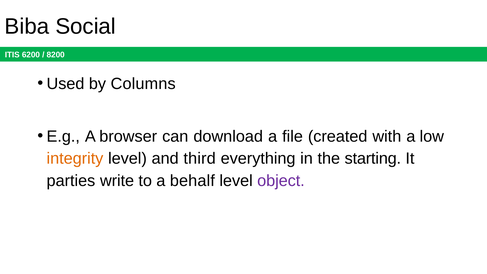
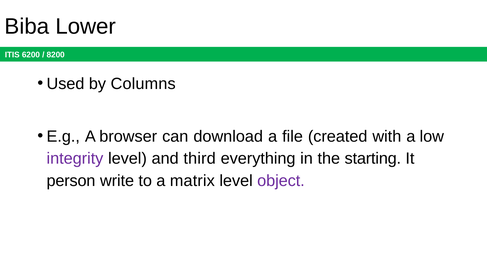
Social: Social -> Lower (86, 26)
integrity colour: orange -> purple (75, 159)
parties: parties -> person (71, 181)
behalf: behalf -> matrix (192, 181)
